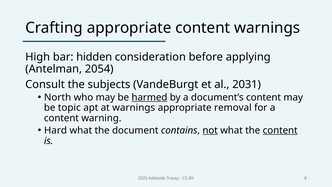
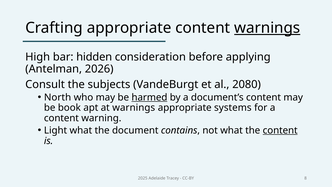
warnings underline: none -> present (267, 28)
2054: 2054 -> 2026 (99, 69)
2031: 2031 -> 2080 (247, 84)
topic: topic -> book (69, 108)
removal: removal -> systems (233, 108)
Hard: Hard -> Light (56, 130)
not underline: present -> none (210, 130)
